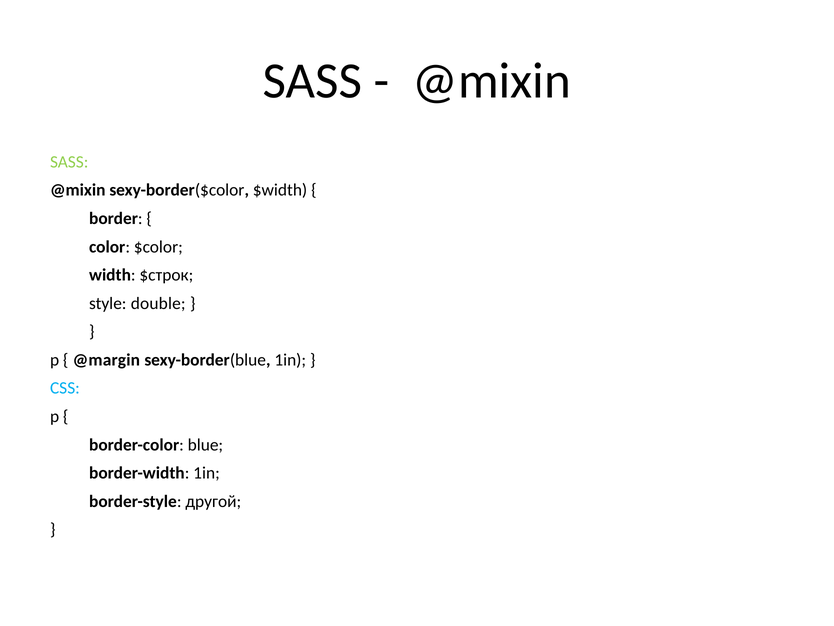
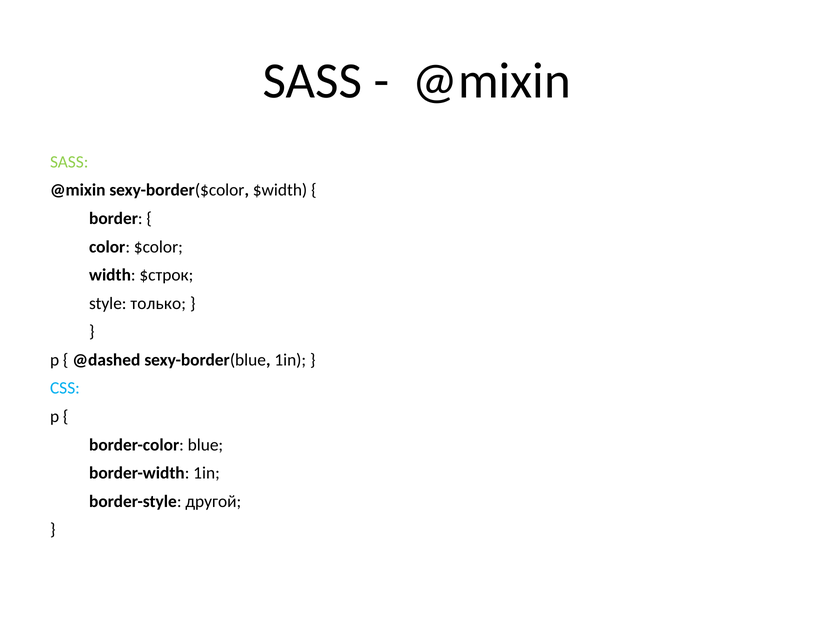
double: double -> только (158, 303)
@margin: @margin -> @dashed (106, 360)
